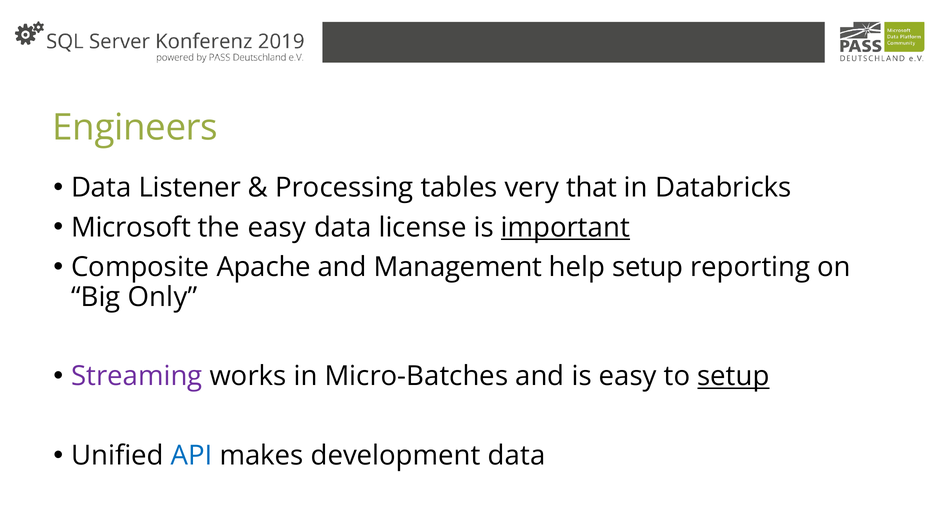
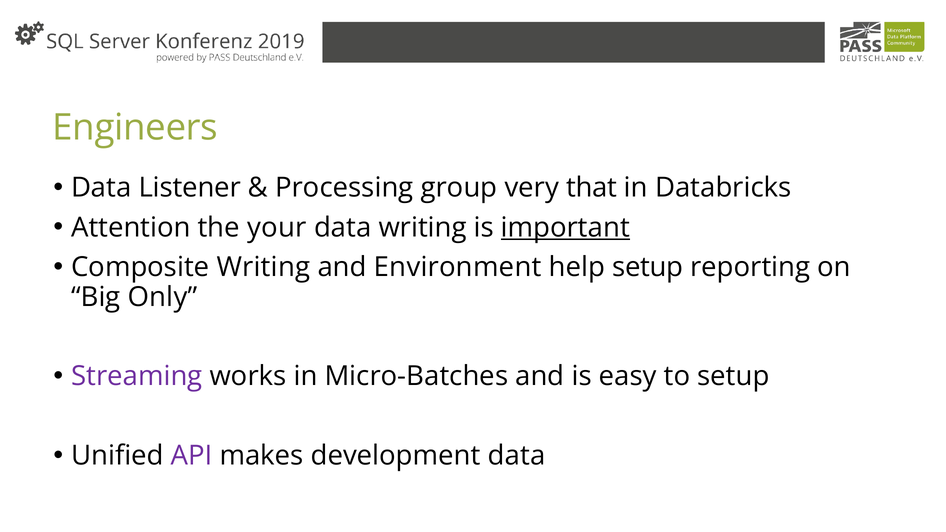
tables: tables -> group (459, 188)
Microsoft: Microsoft -> Attention (131, 228)
the easy: easy -> your (277, 228)
data license: license -> writing (423, 228)
Composite Apache: Apache -> Writing (263, 267)
Management: Management -> Environment (458, 267)
setup underline: present -> none (733, 376)
API colour: blue -> purple (192, 456)
